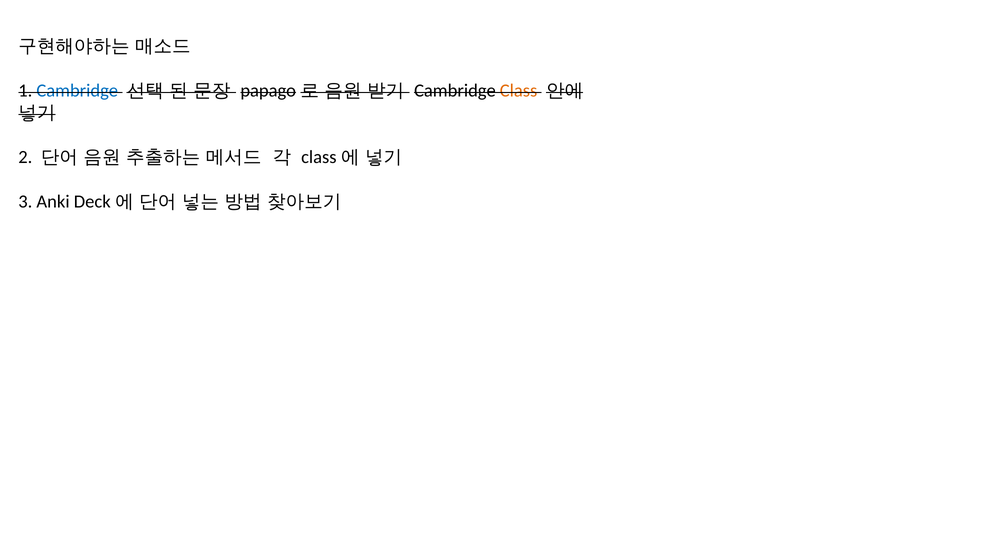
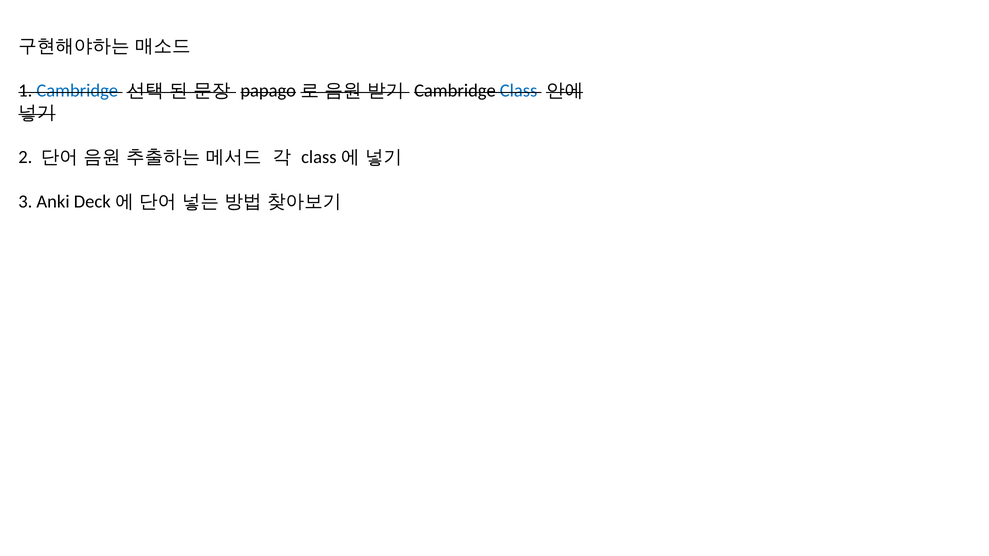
Class colour: orange -> blue (519, 91)
